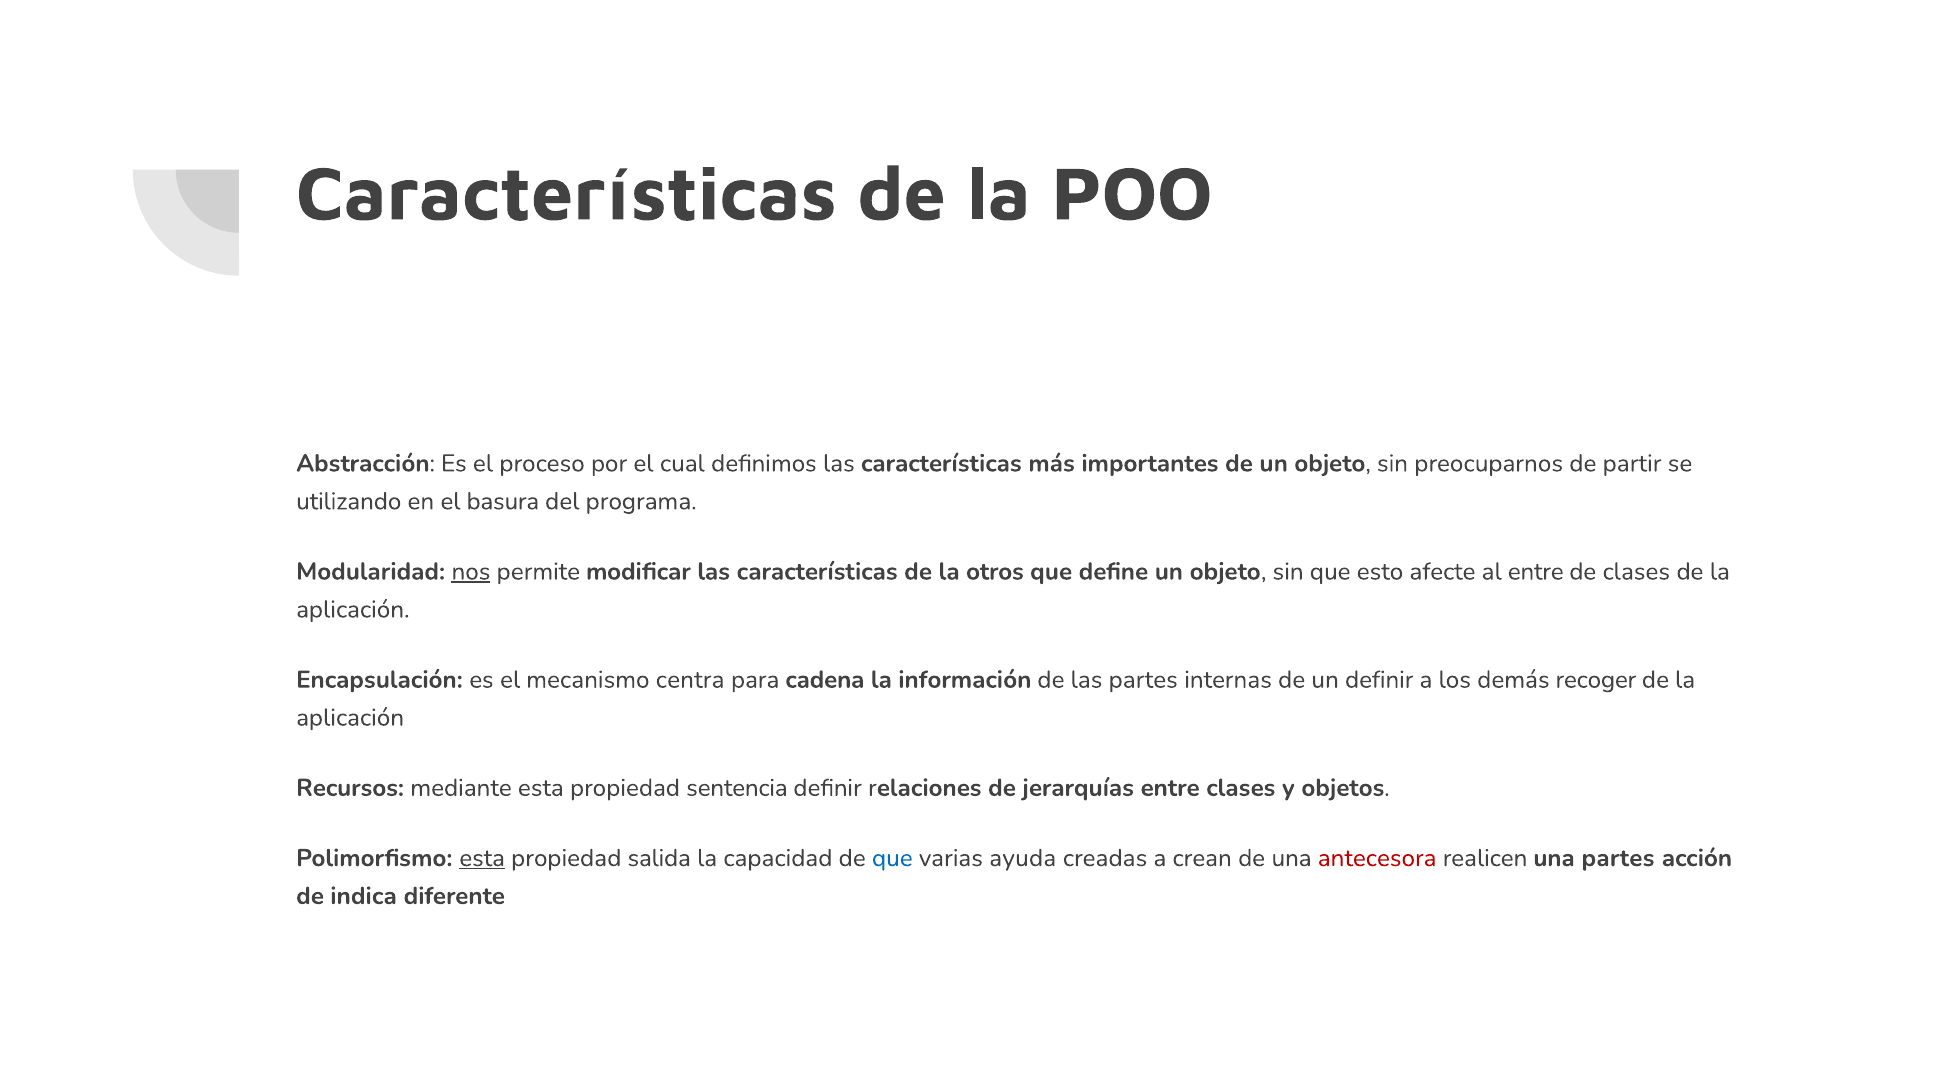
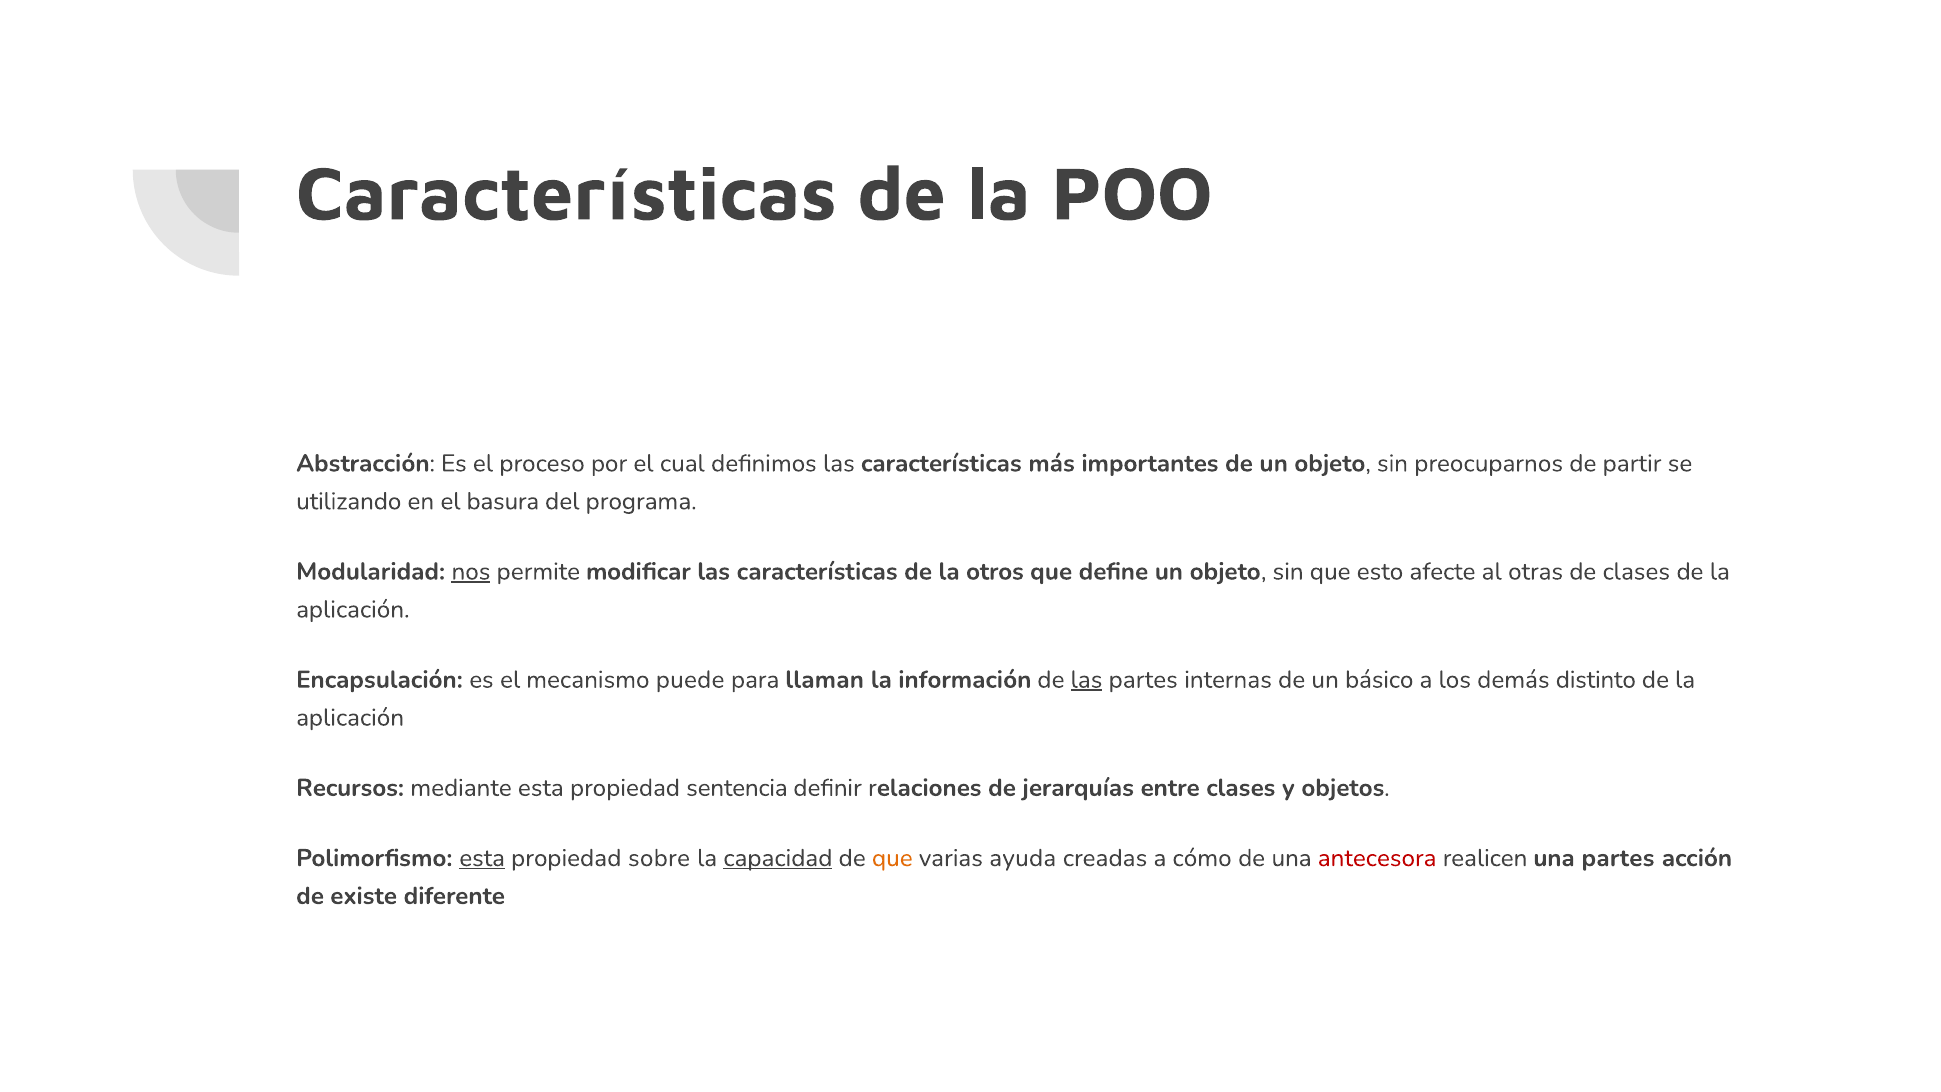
al entre: entre -> otras (1536, 571)
centra: centra -> puede (690, 680)
cadena: cadena -> llaman (825, 680)
las underline: none -> present (1087, 680)
un definir: definir -> básico (1379, 680)
recoger: recoger -> distinto (1596, 680)
salida: salida -> sobre (659, 858)
capacidad underline: none -> present (778, 858)
que colour: blue -> orange (892, 858)
crean: crean -> cómo (1202, 858)
indica: indica -> existe (364, 896)
